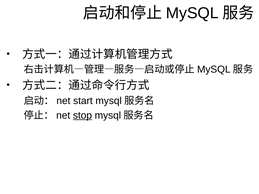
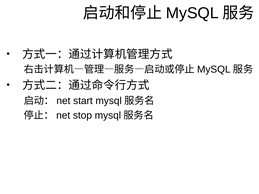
stop underline: present -> none (82, 115)
